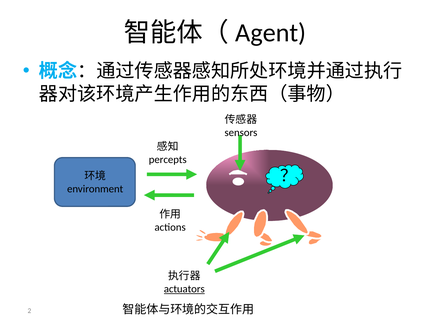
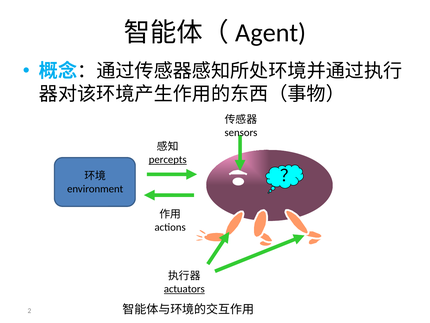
percepts underline: none -> present (168, 159)
